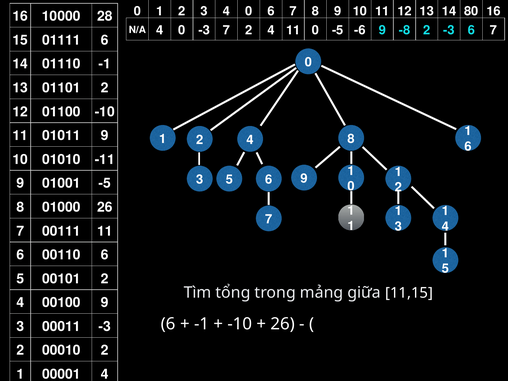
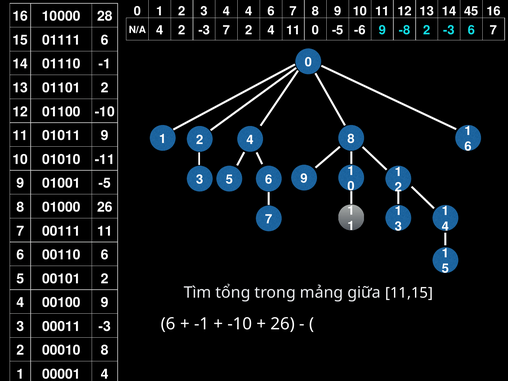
3 4 0: 0 -> 4 (249, 11)
80: 80 -> 45 (471, 11)
N/A 4 0: 0 -> 2 (182, 30)
2: 2 -> 8 (105, 350)
